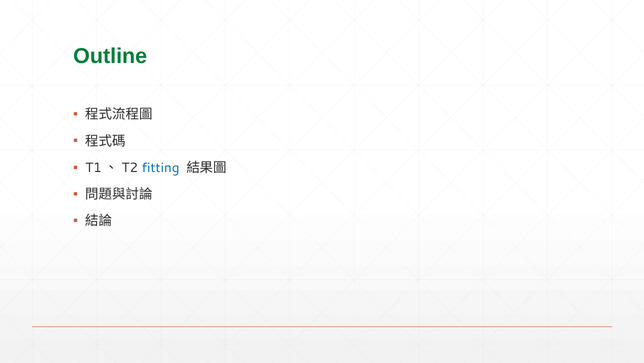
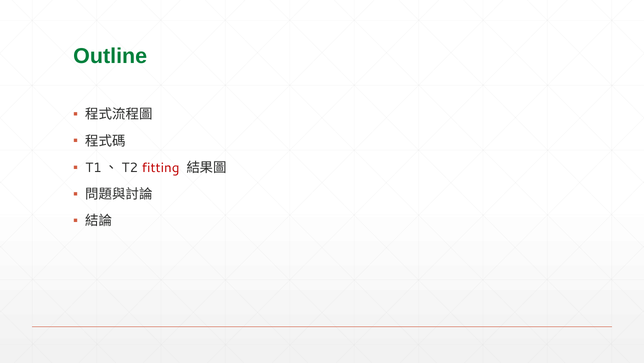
fitting colour: blue -> red (161, 167)
